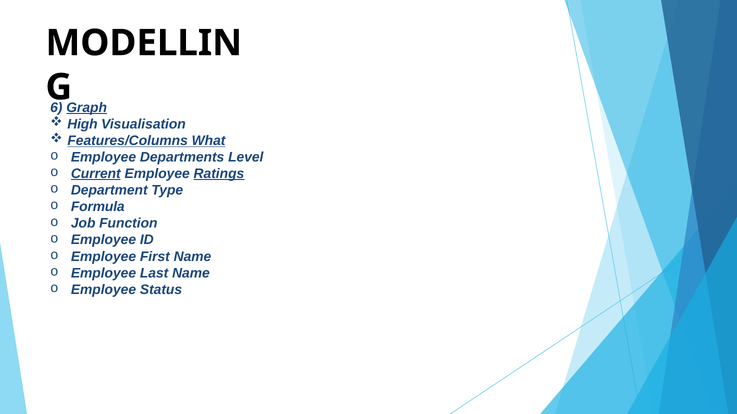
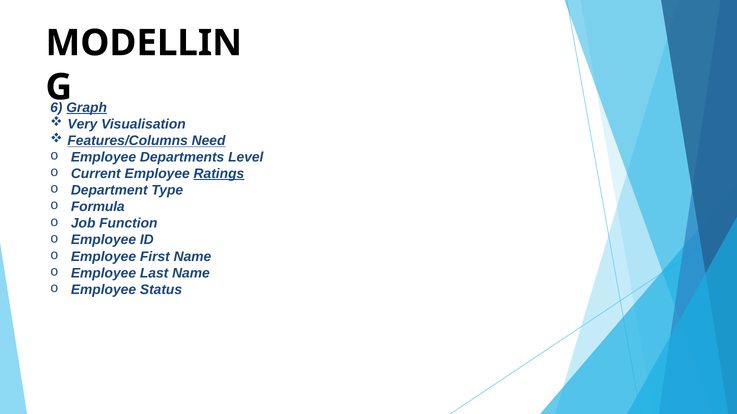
High: High -> Very (82, 124)
What: What -> Need (209, 141)
Current underline: present -> none (96, 174)
